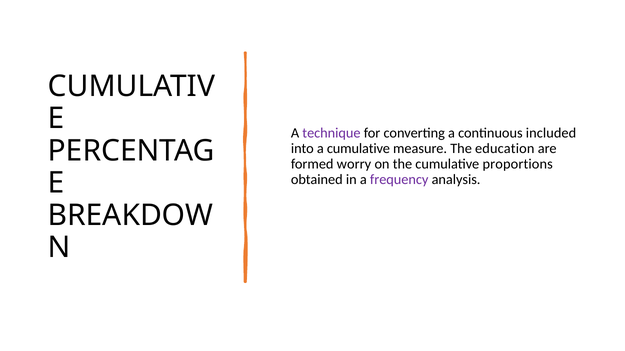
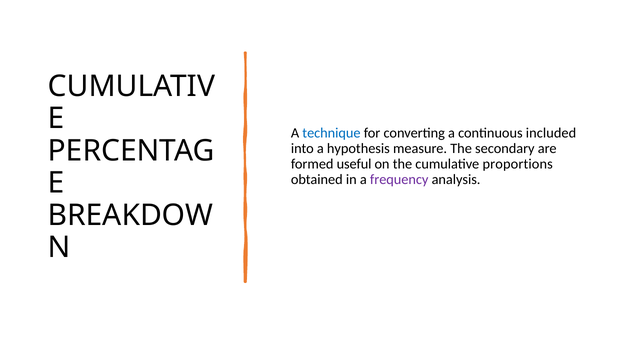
technique colour: purple -> blue (331, 133)
a cumulative: cumulative -> hypothesis (358, 149)
education: education -> secondary (505, 149)
worry: worry -> useful (354, 164)
